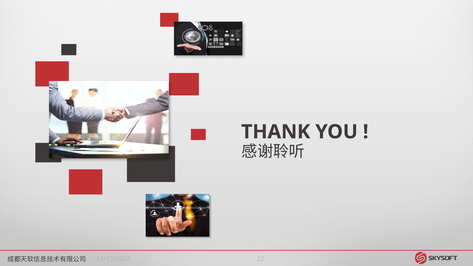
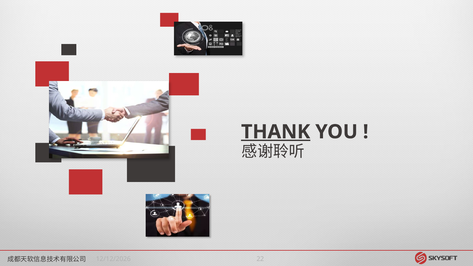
THANK underline: none -> present (276, 132)
